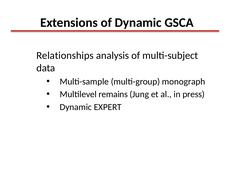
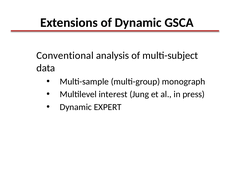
Relationships: Relationships -> Conventional (65, 55)
remains: remains -> interest (113, 94)
